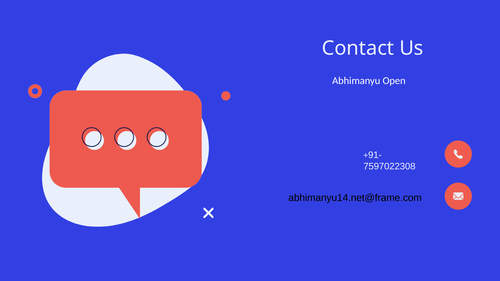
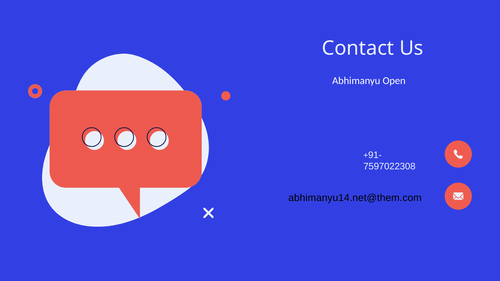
abhimanyu14.net@frame.com: abhimanyu14.net@frame.com -> abhimanyu14.net@them.com (355, 198)
